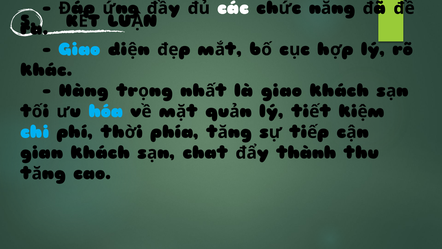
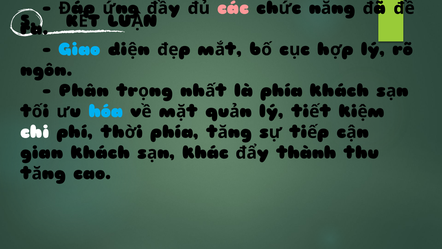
các colour: white -> pink (233, 8)
khác: khác -> ngôn (46, 70)
Hàng: Hàng -> Phân (84, 91)
là giao: giao -> phía (281, 91)
chi colour: light blue -> white (35, 132)
chat: chat -> khác (205, 153)
